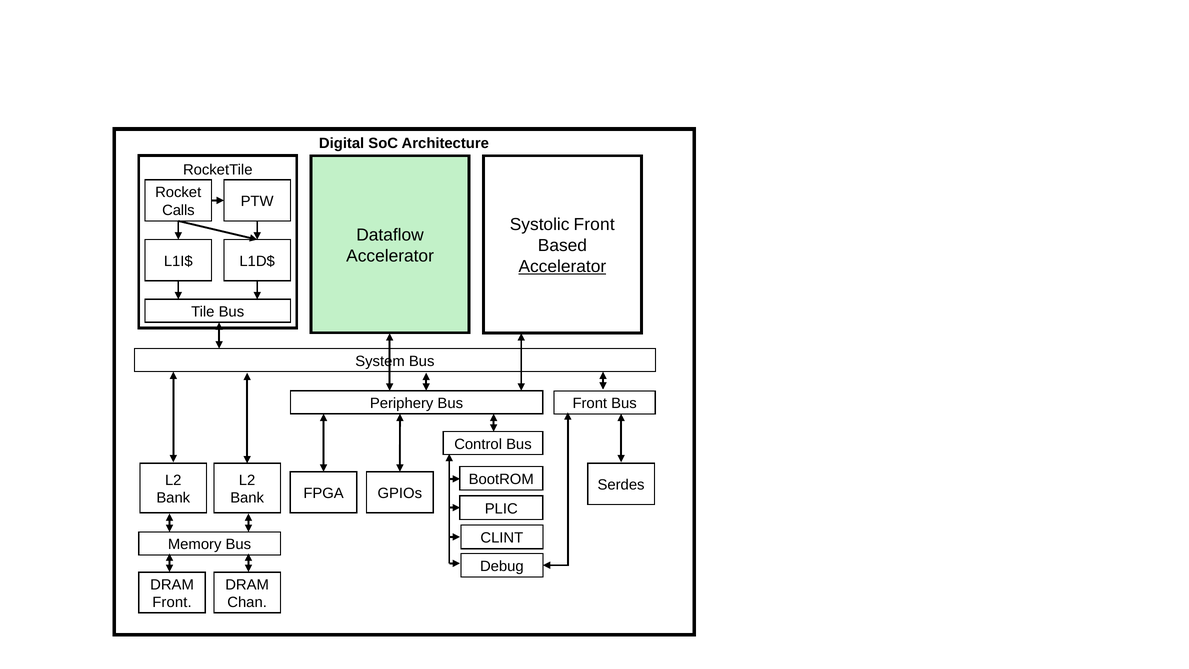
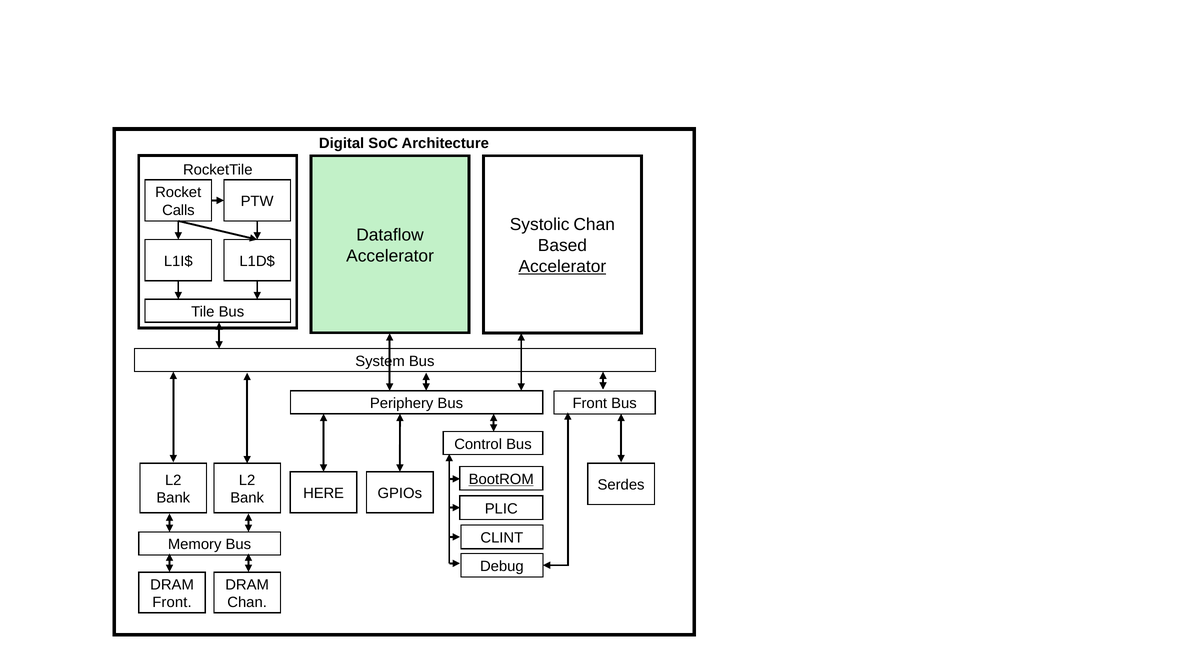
Systolic Front: Front -> Chan (594, 225)
BootROM underline: none -> present (501, 479)
FPGA: FPGA -> HERE (324, 493)
